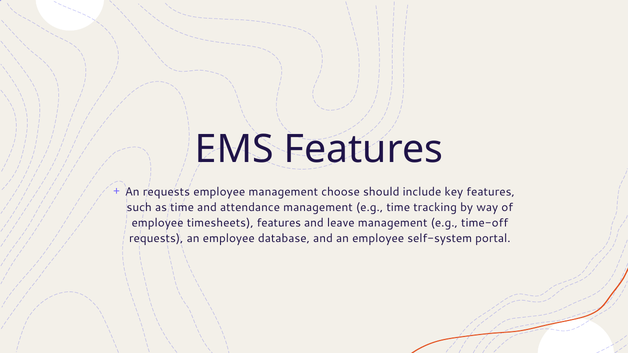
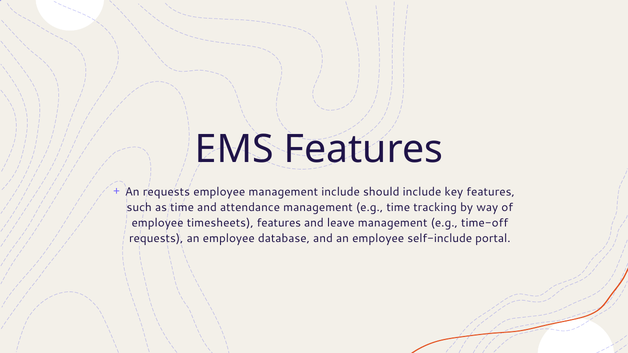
management choose: choose -> include (341, 192)
self-system: self-system -> self-include (440, 238)
